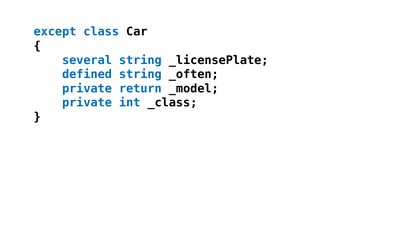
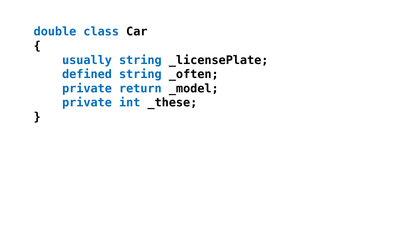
except: except -> double (55, 32)
several: several -> usually (87, 60)
_class: _class -> _these (172, 103)
